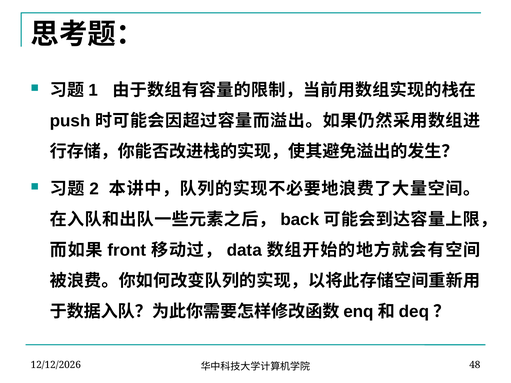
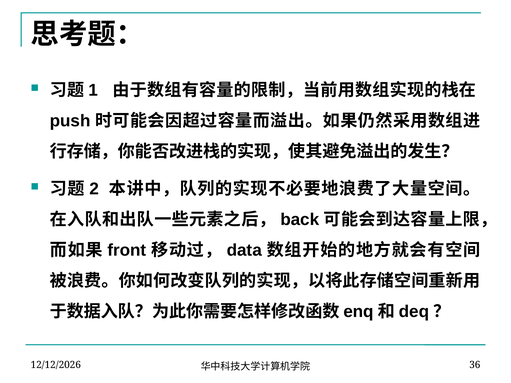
48: 48 -> 36 (475, 365)
